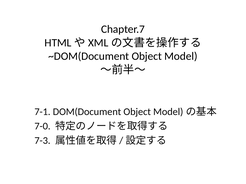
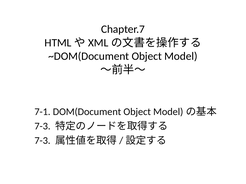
7-0: 7-0 -> 7-3 (42, 126)
